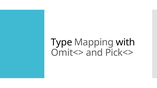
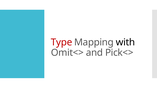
Type colour: black -> red (62, 42)
